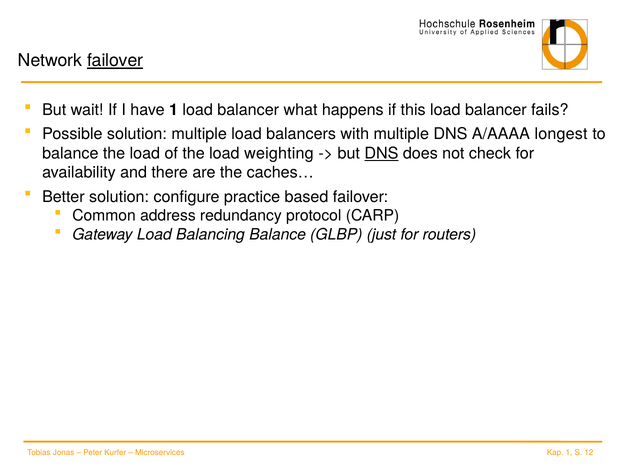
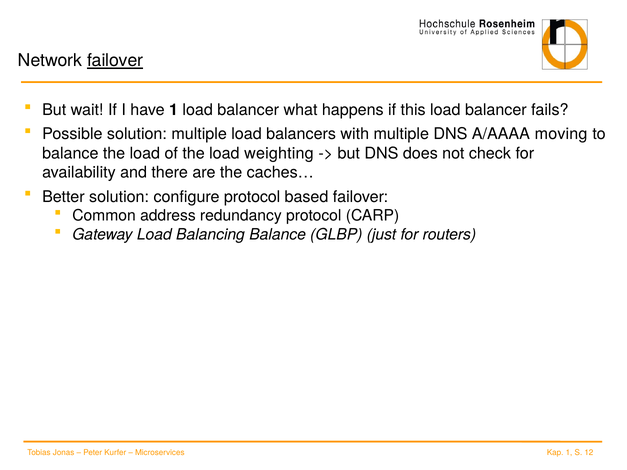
longest: longest -> moving (561, 134)
DNS underline: present -> none (381, 153)
configure practice: practice -> protocol (252, 197)
